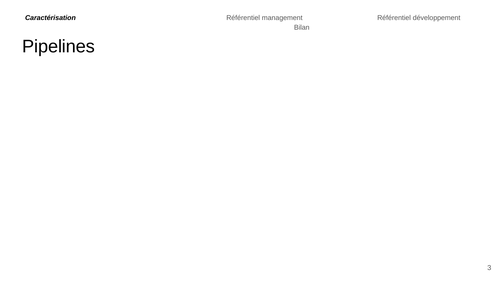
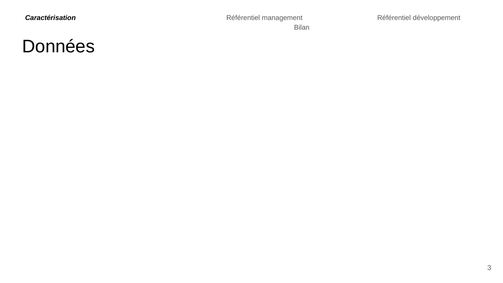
Pipelines: Pipelines -> Données (59, 46)
